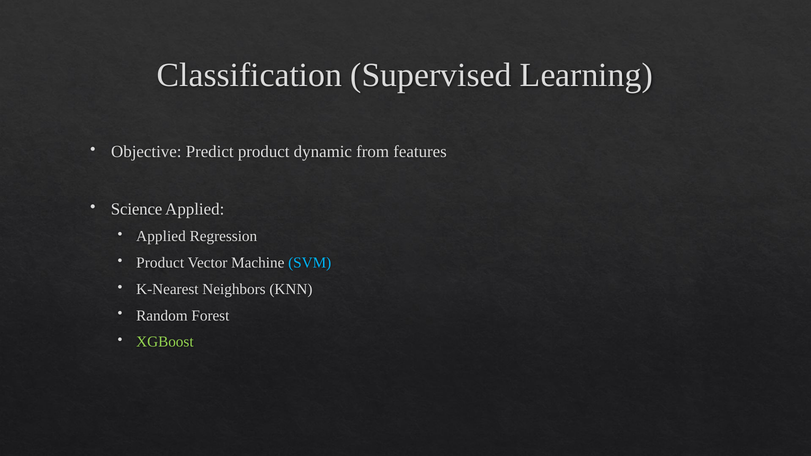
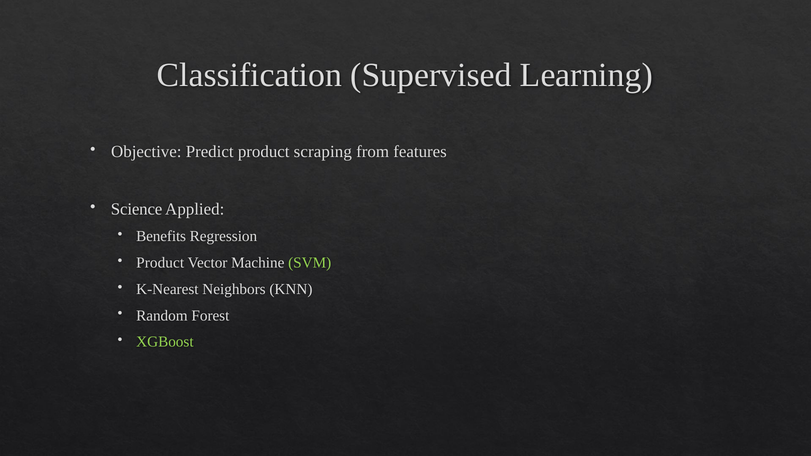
dynamic: dynamic -> scraping (323, 152)
Applied: Applied -> Benefits (161, 237)
SVM colour: light blue -> light green (310, 263)
